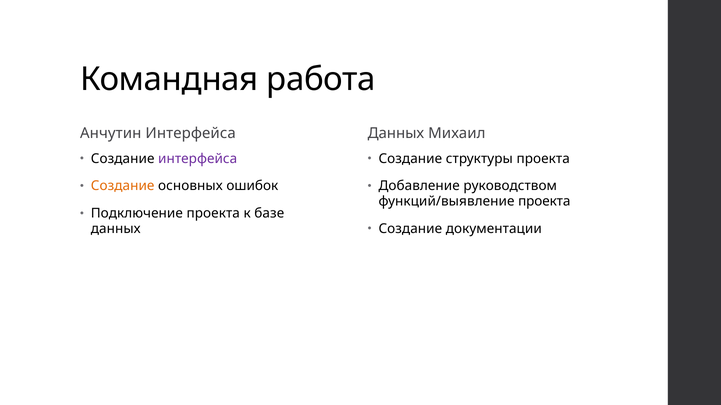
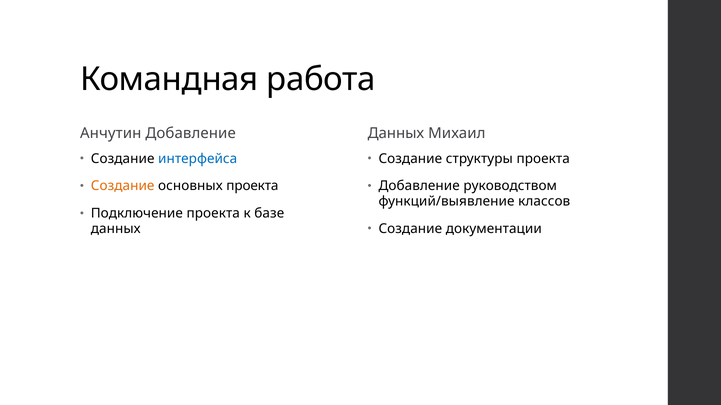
Анчутин Интерфейса: Интерфейса -> Добавление (191, 133)
интерфейса colour: purple -> blue (198, 159)
основных ошибок: ошибок -> проекта (252, 186)
функций/выявление проекта: проекта -> классов (544, 202)
